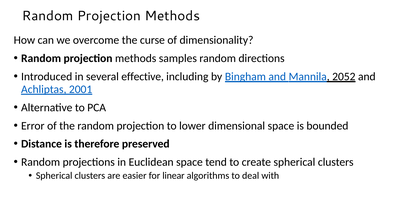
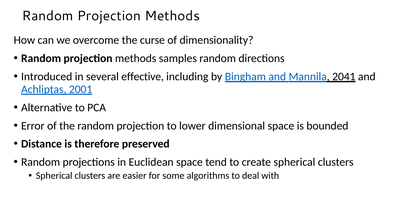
2052: 2052 -> 2041 (344, 77)
linear: linear -> some (173, 175)
